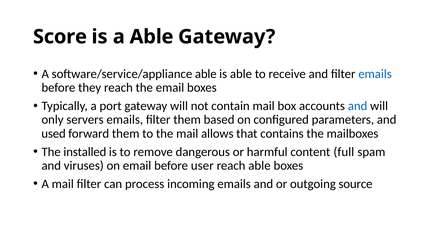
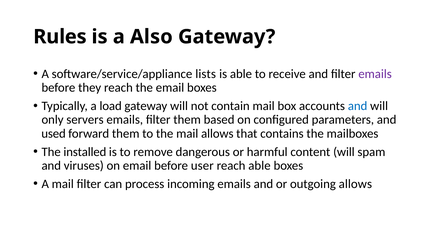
Score: Score -> Rules (60, 37)
a Able: Able -> Also (151, 37)
software/service/appliance able: able -> lists (206, 74)
emails colour: blue -> purple (375, 74)
port: port -> load (111, 106)
content full: full -> will (344, 152)
outgoing source: source -> allows (355, 184)
